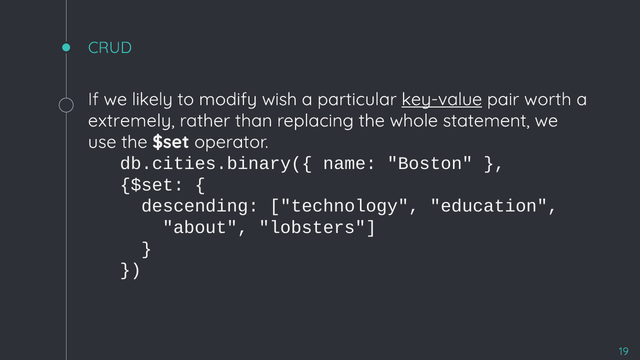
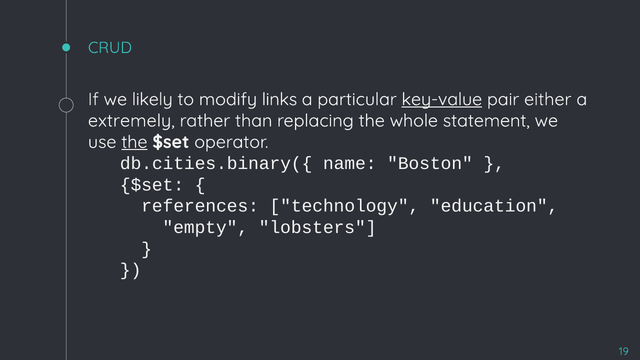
wish: wish -> links (280, 99)
worth: worth -> either (548, 99)
the underline: none -> present (134, 142)
descending: descending -> references (200, 206)
about: about -> empty (205, 227)
